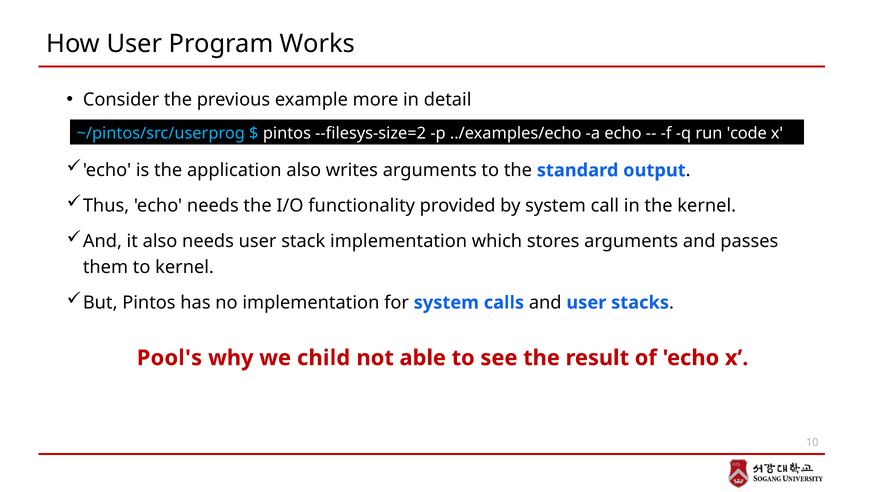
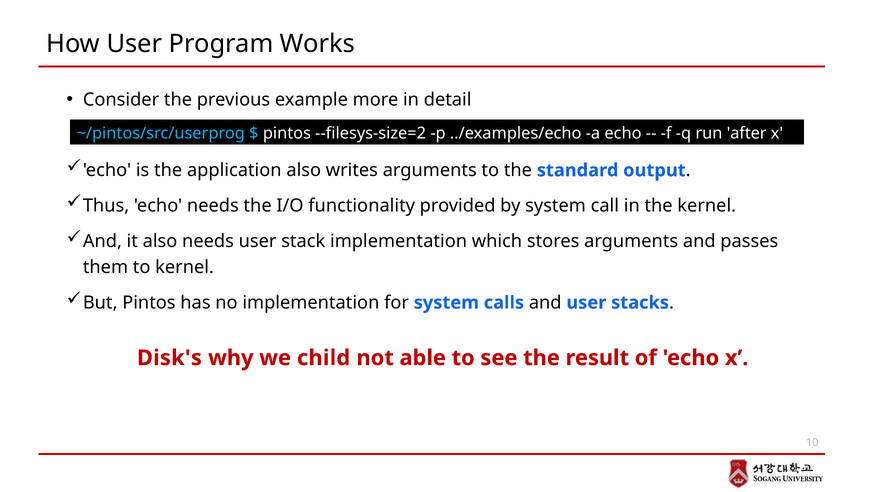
code: code -> after (747, 133)
Pool's: Pool's -> Disk's (169, 358)
